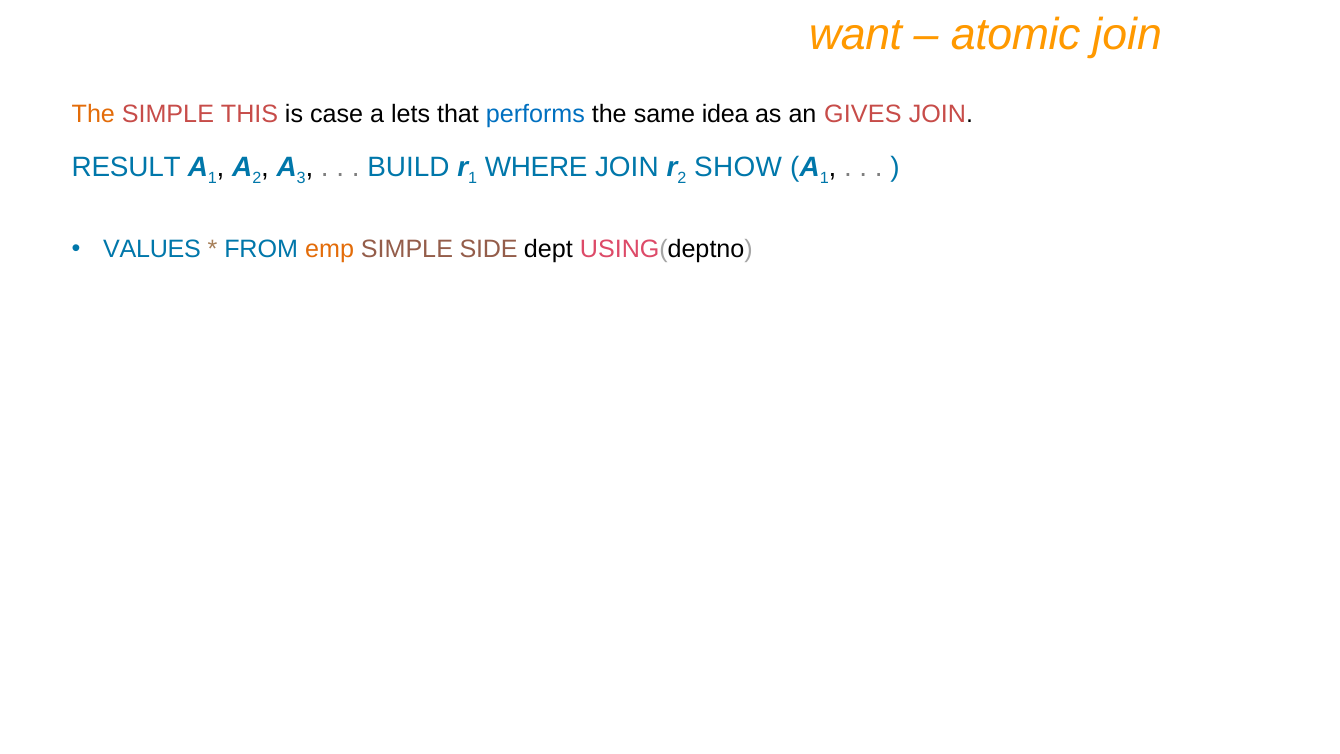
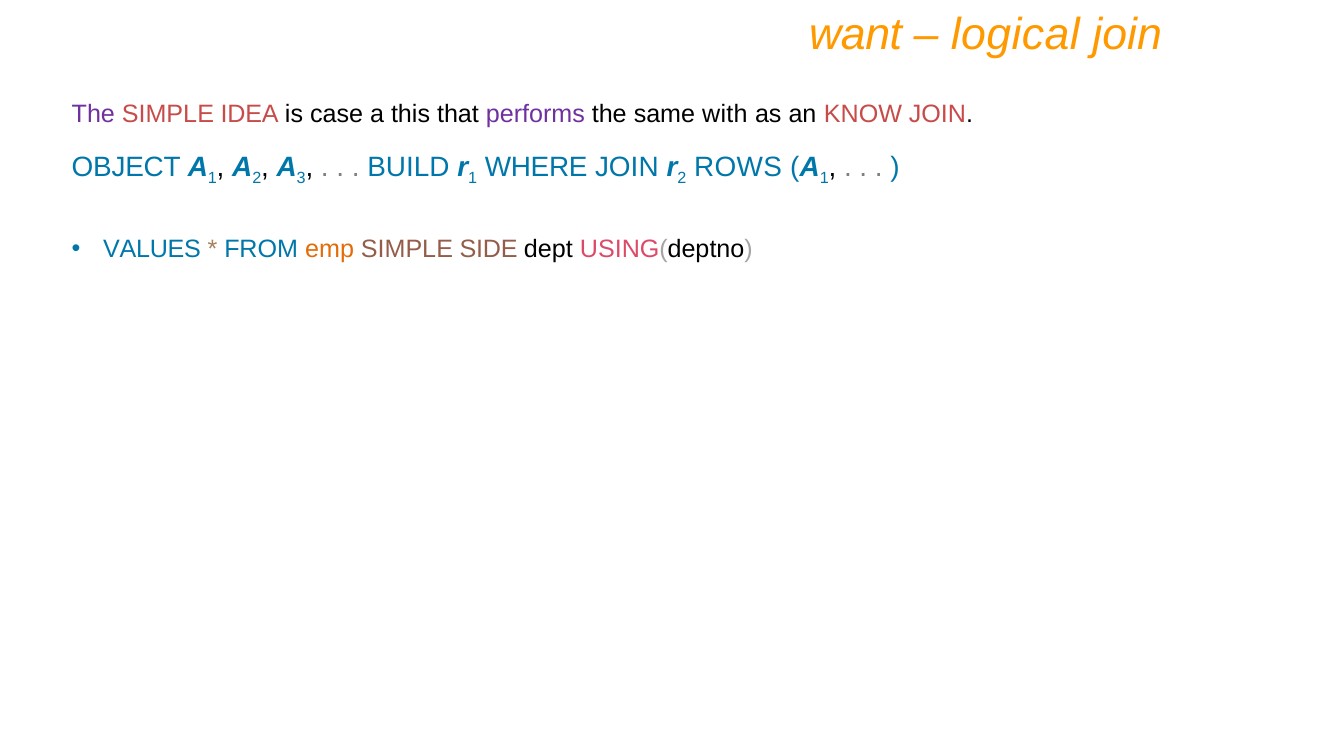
atomic: atomic -> logical (1015, 35)
The colour: orange -> purple (93, 114)
THIS: THIS -> IDEA (250, 114)
lets: lets -> this (411, 114)
performs colour: blue -> purple (535, 114)
idea: idea -> with (725, 114)
GIVES: GIVES -> KNOW (863, 114)
RESULT: RESULT -> OBJECT (126, 167)
SHOW: SHOW -> ROWS (738, 167)
